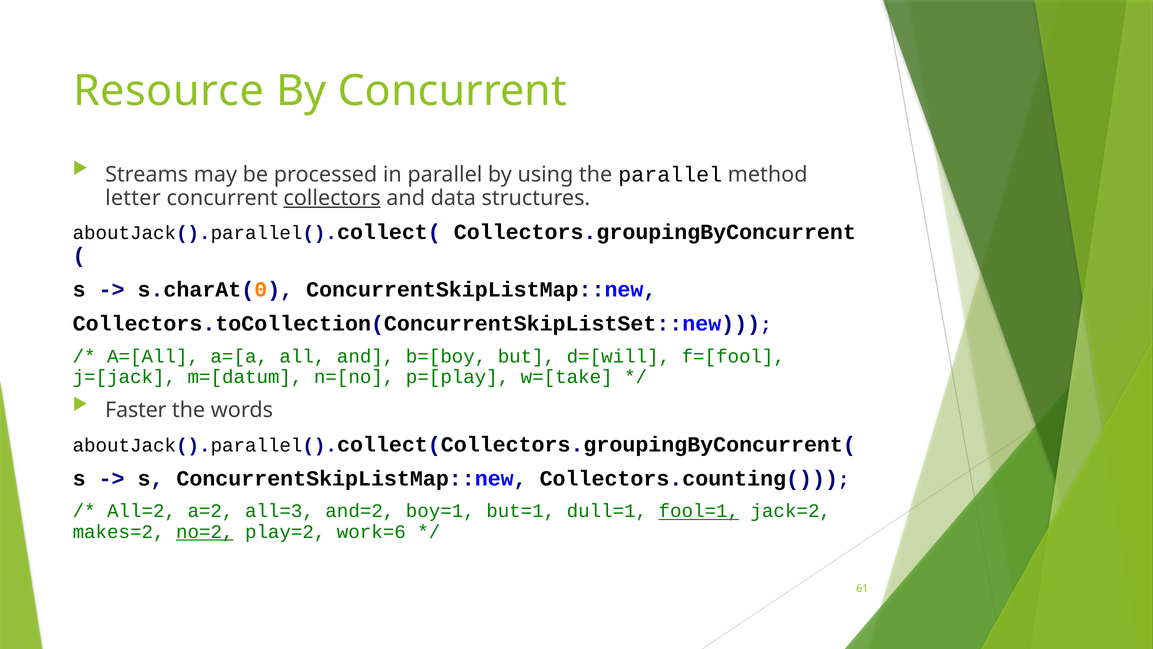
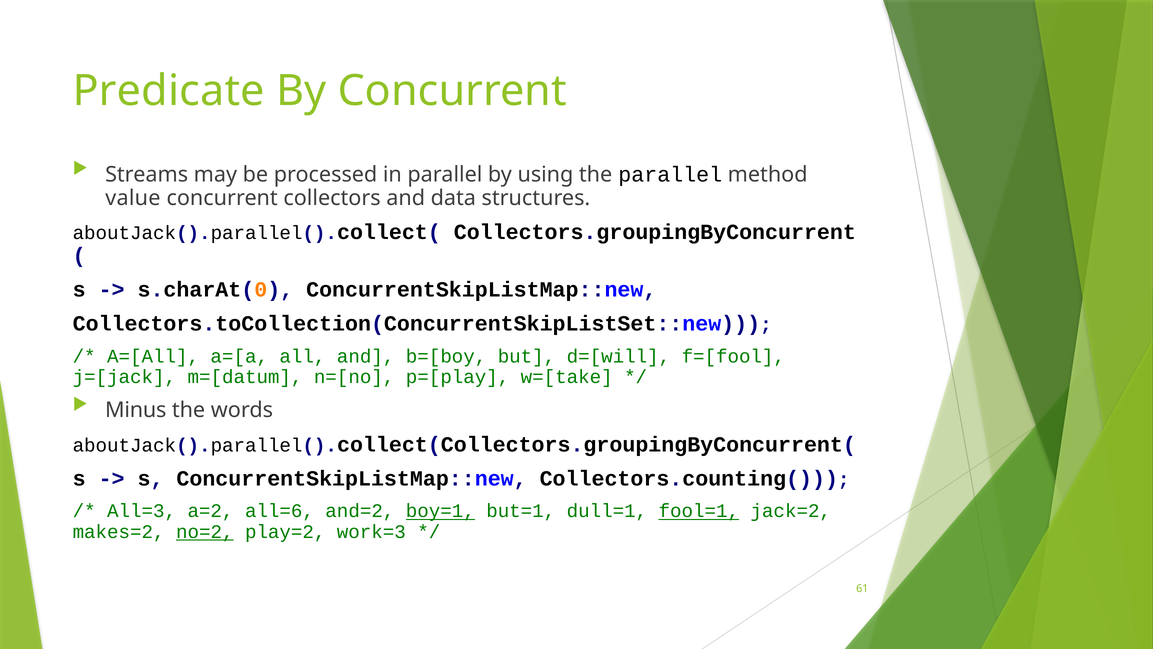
Resource: Resource -> Predicate (169, 91)
letter: letter -> value (133, 198)
collectors underline: present -> none (332, 198)
Faster: Faster -> Minus (136, 410)
All=2: All=2 -> All=3 (142, 511)
all=3: all=3 -> all=6 (280, 511)
boy=1 underline: none -> present (440, 511)
work=6: work=6 -> work=3 (371, 532)
